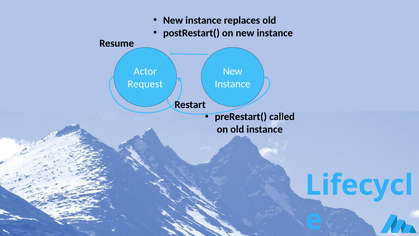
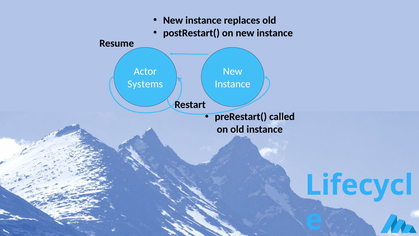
Request: Request -> Systems (145, 84)
